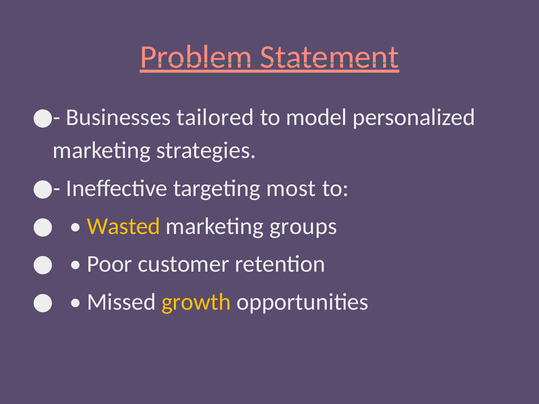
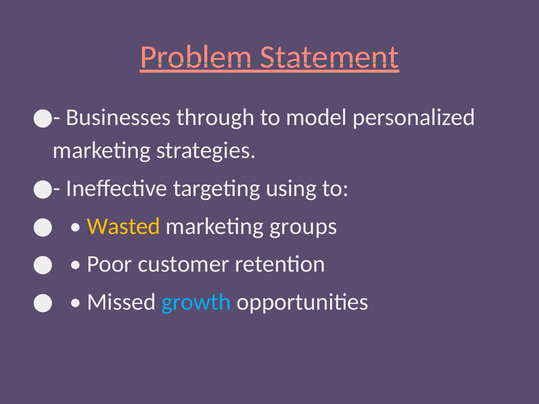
tailored: tailored -> through (216, 117)
most: most -> using (291, 188)
growth colour: yellow -> light blue (196, 302)
